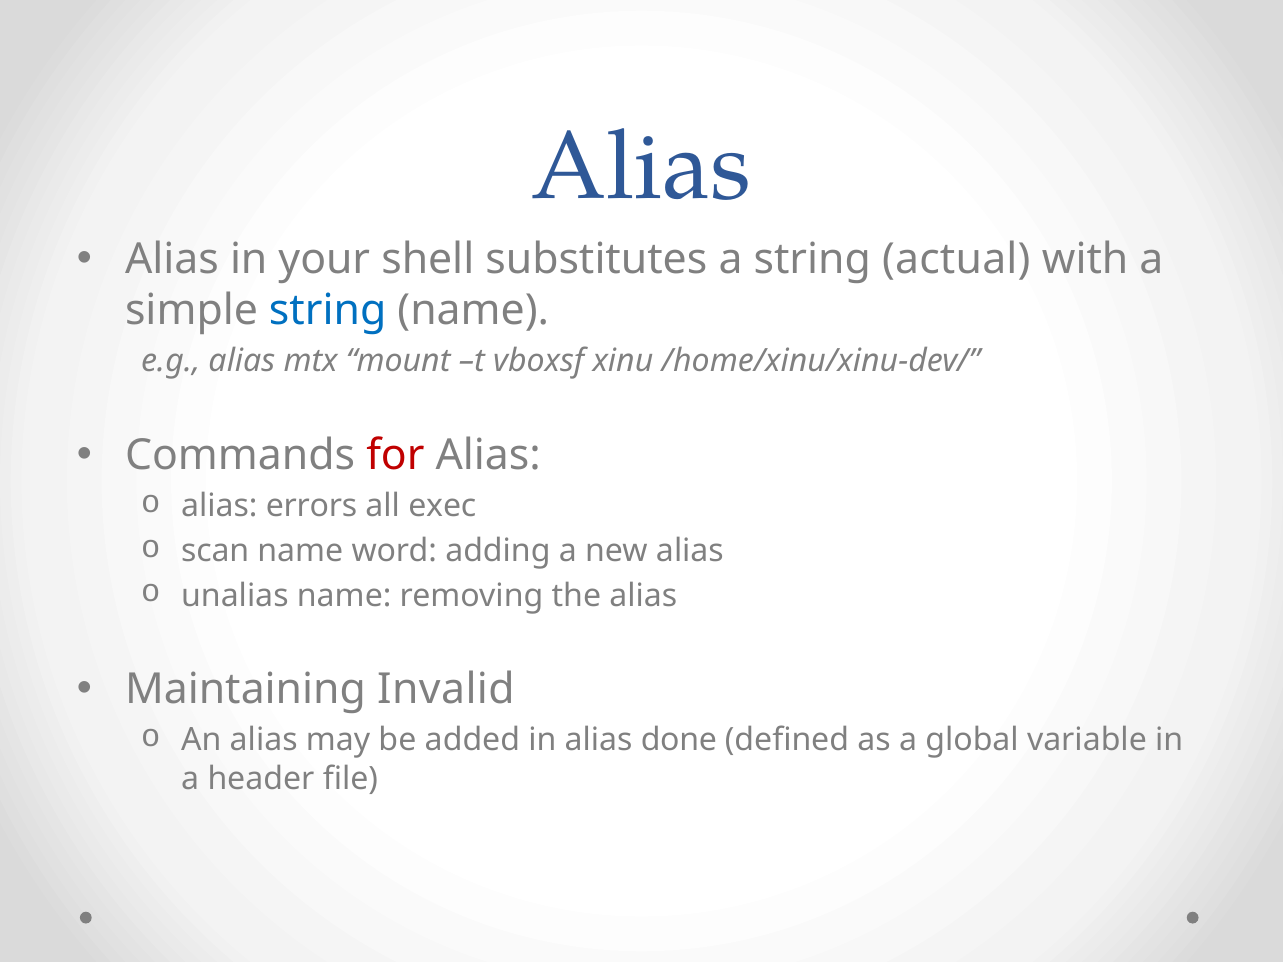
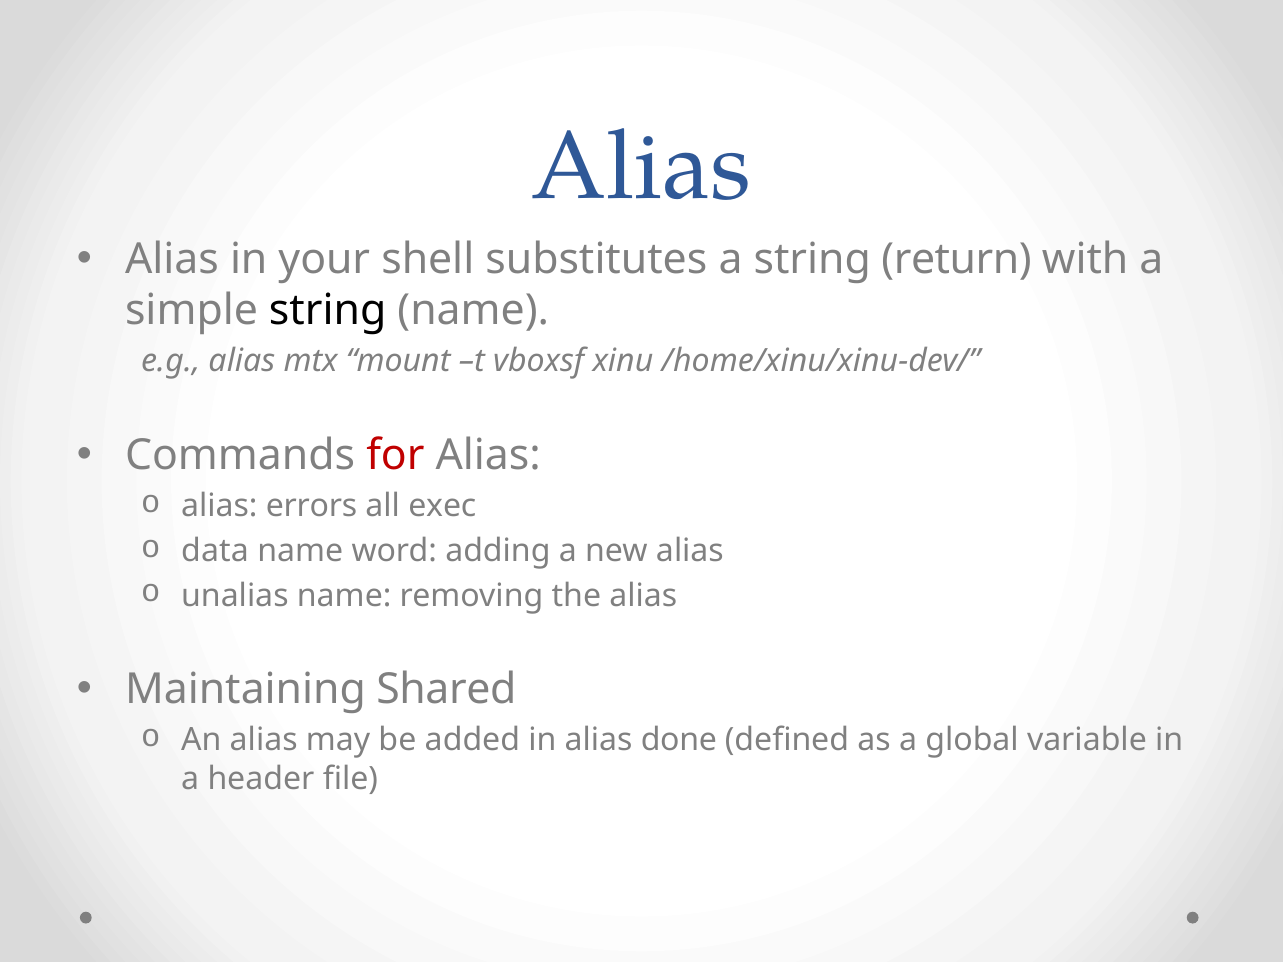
actual: actual -> return (957, 260)
string colour: blue -> black (328, 311)
scan: scan -> data (215, 551)
Invalid: Invalid -> Shared (446, 690)
